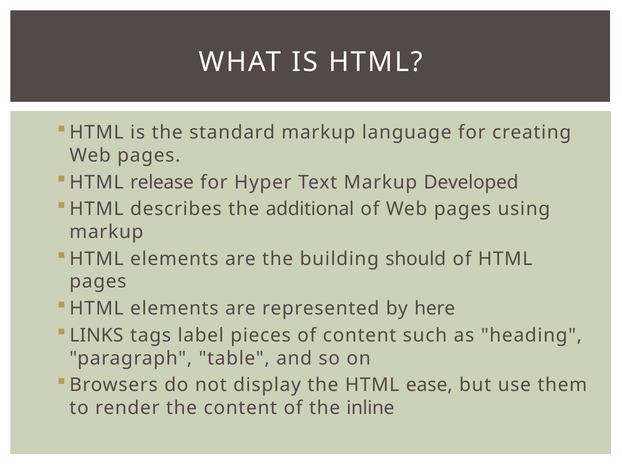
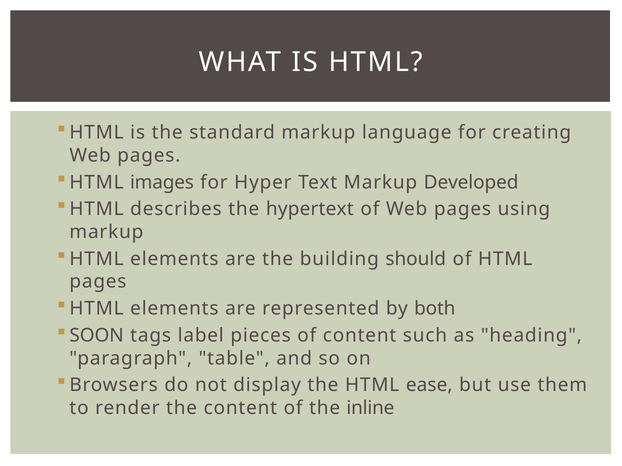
release: release -> images (162, 183)
additional: additional -> hypertext (310, 209)
here: here -> both (435, 309)
LINKS: LINKS -> SOON (97, 336)
